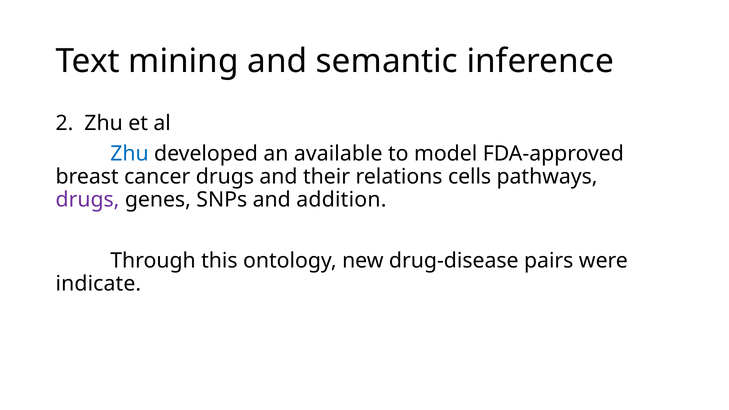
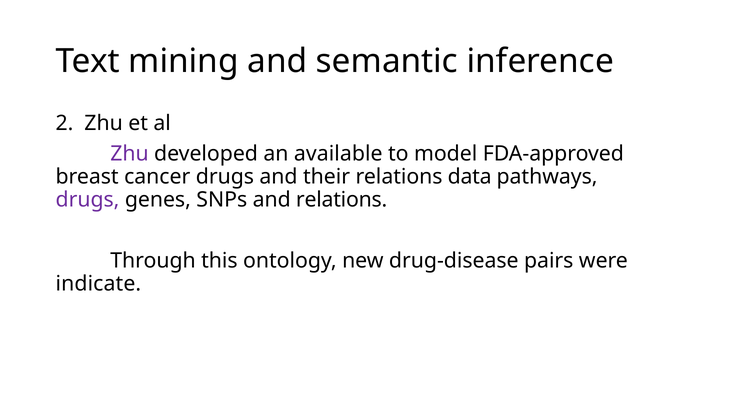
Zhu colour: blue -> purple (129, 154)
cells: cells -> data (470, 177)
and addition: addition -> relations (342, 200)
